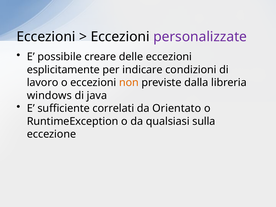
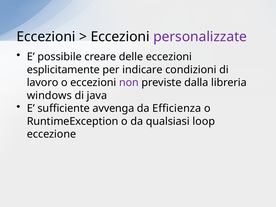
non colour: orange -> purple (129, 83)
correlati: correlati -> avvenga (113, 108)
Orientato: Orientato -> Efficienza (177, 108)
sulla: sulla -> loop (204, 121)
